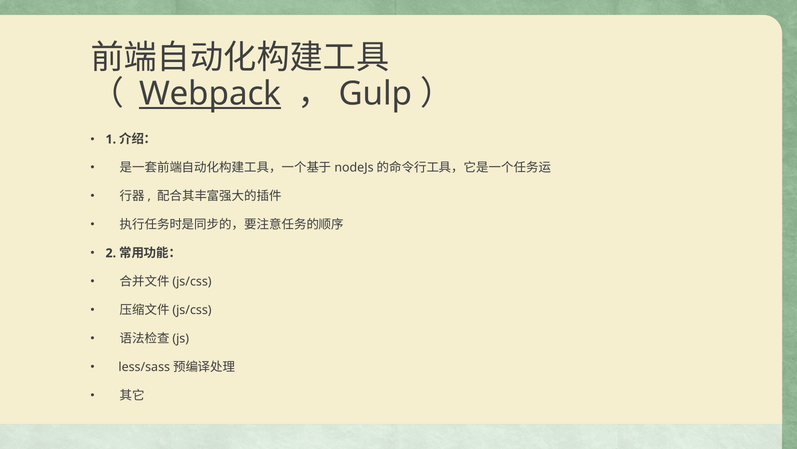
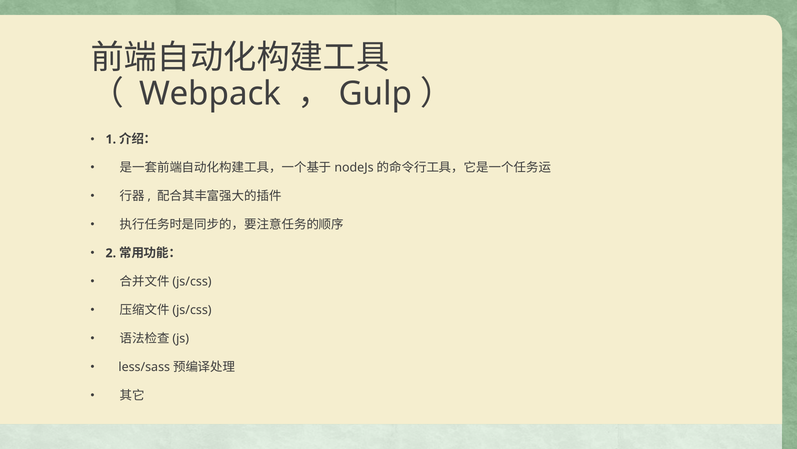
Webpack underline: present -> none (210, 93)
